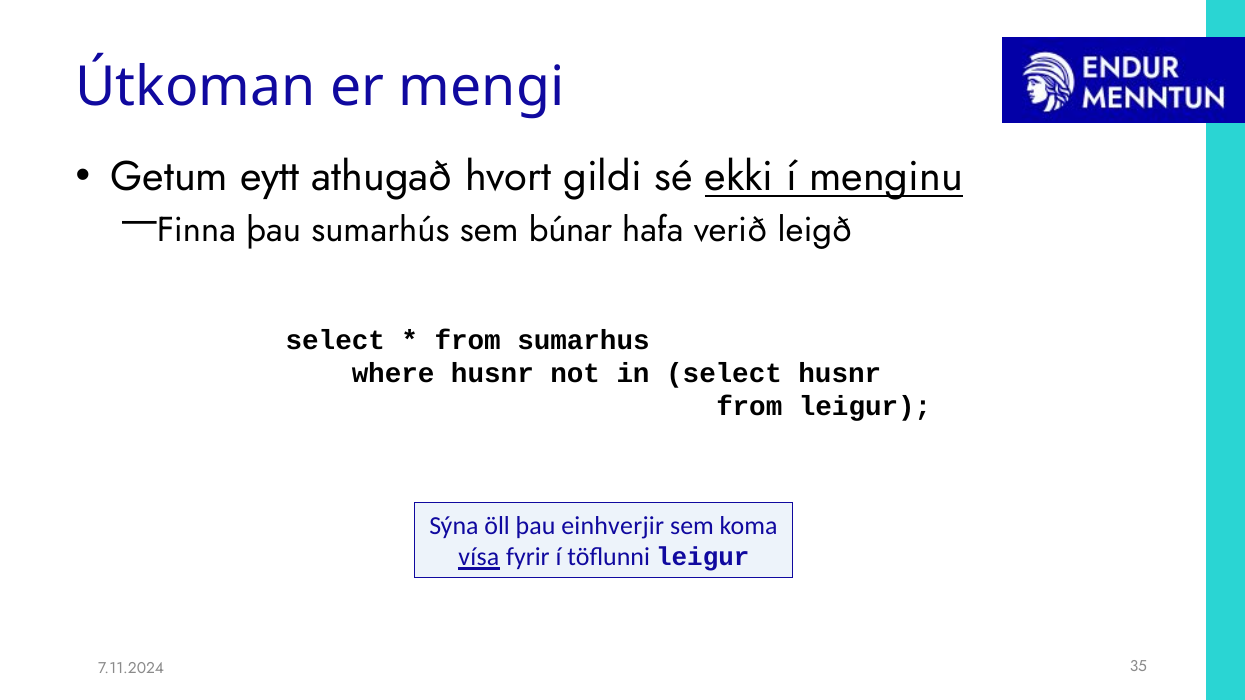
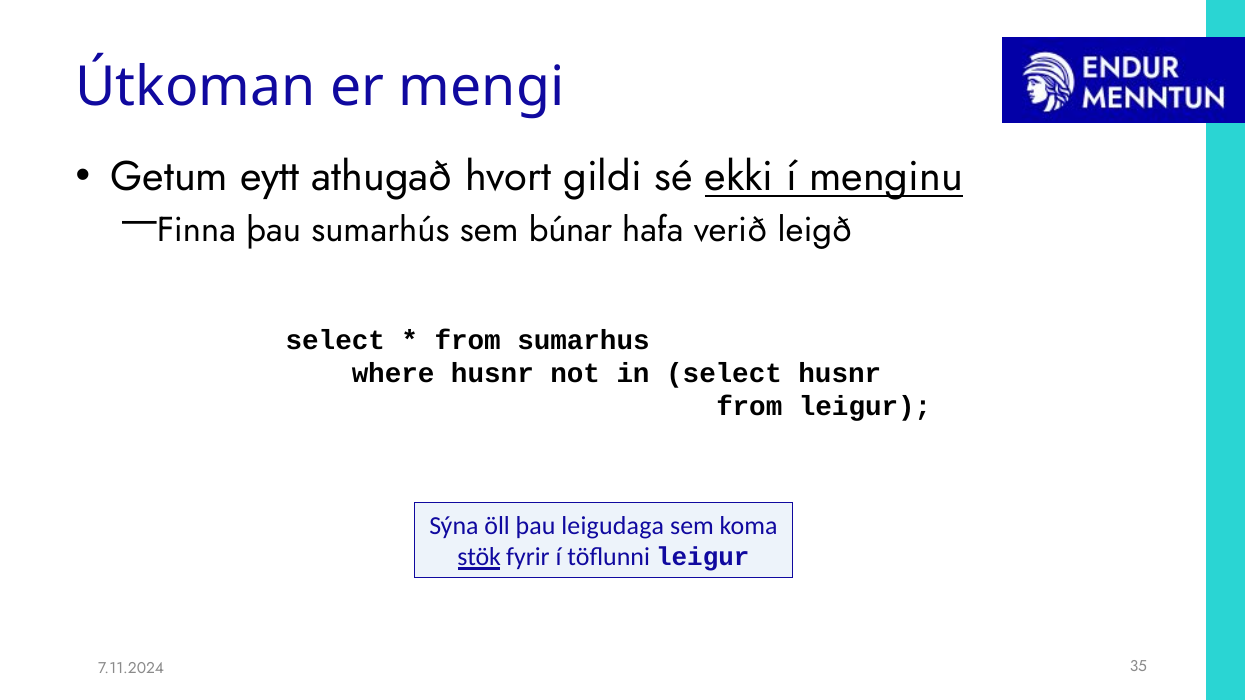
einhverjir: einhverjir -> leigudaga (613, 526)
vísa: vísa -> stök (479, 558)
